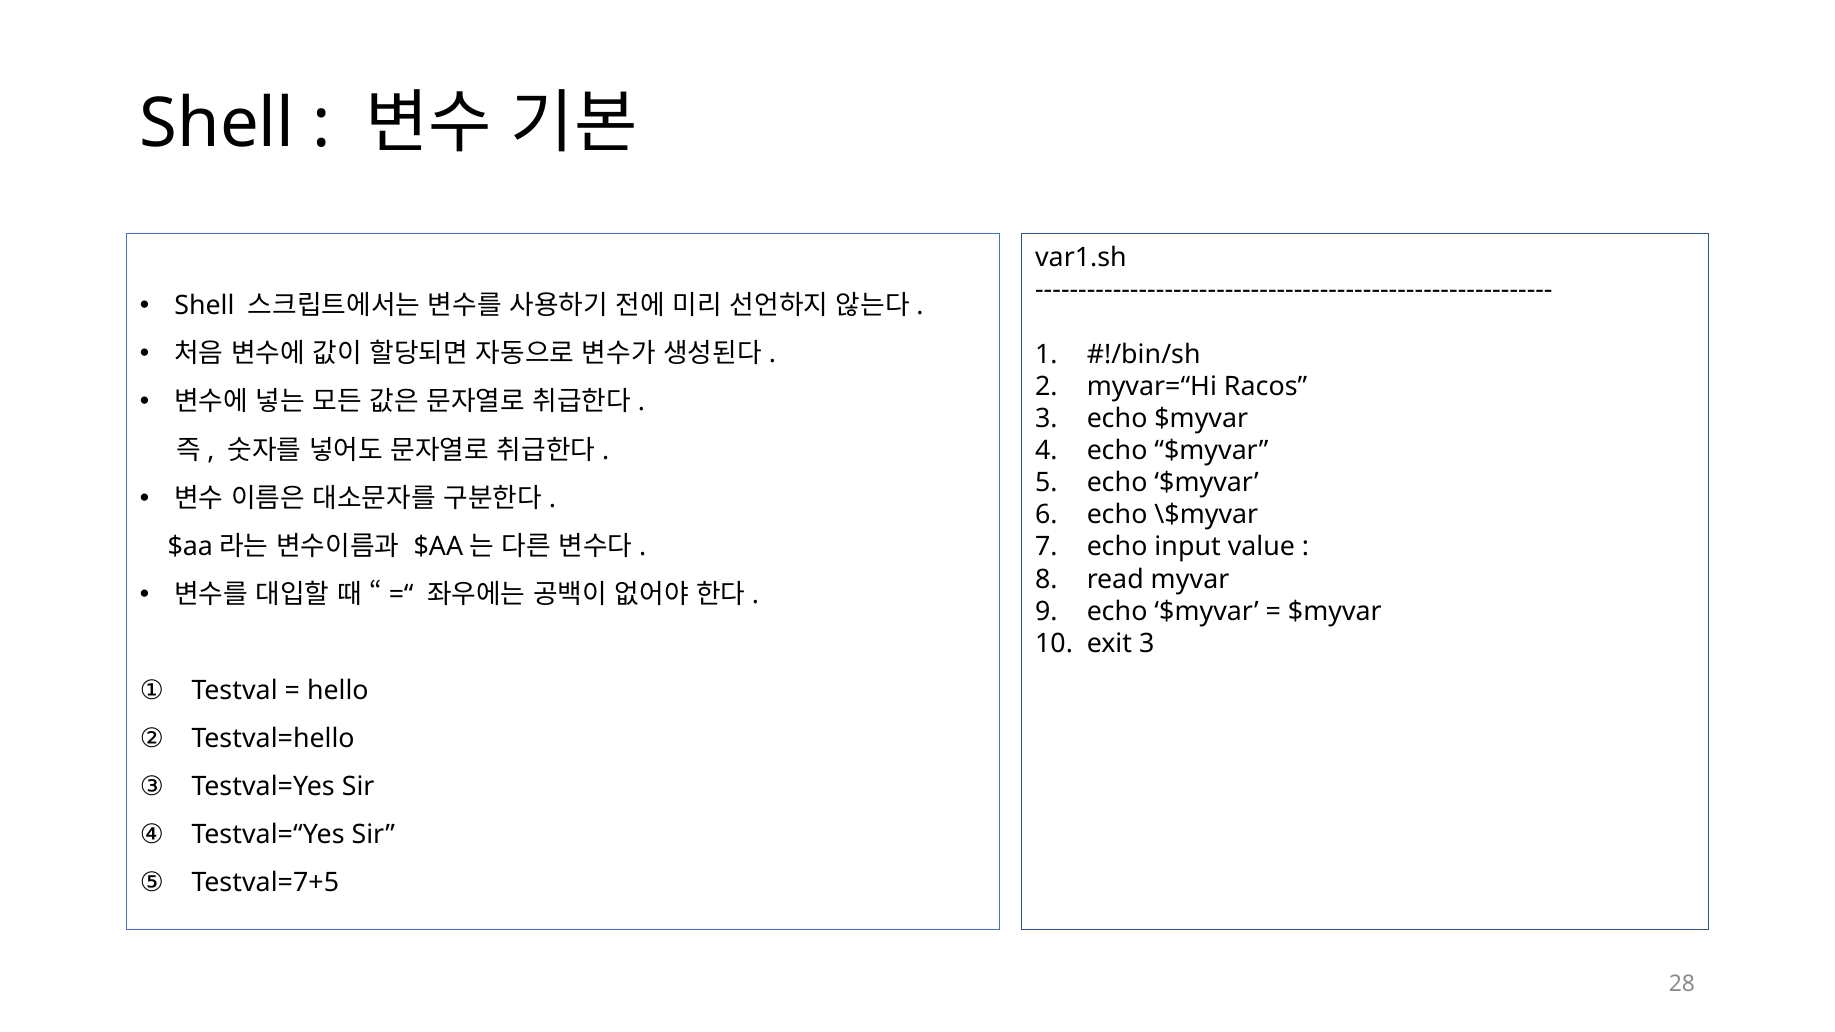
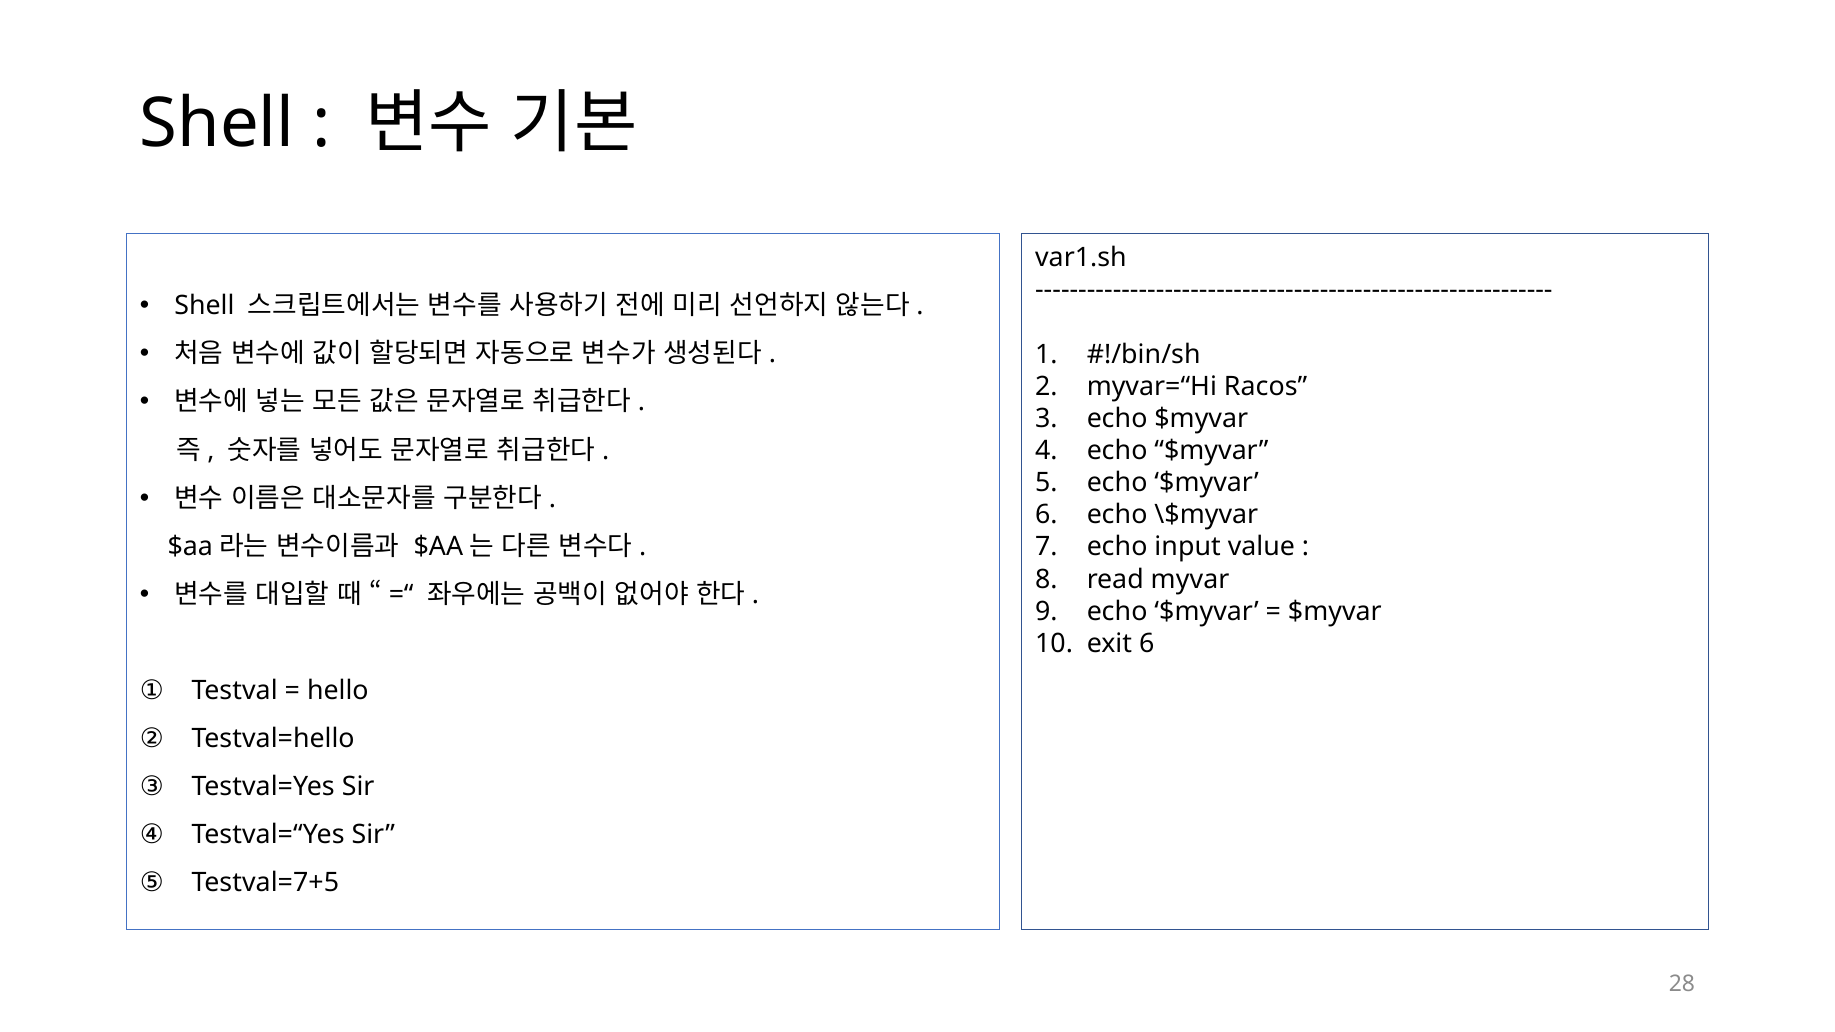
exit 3: 3 -> 6 (1147, 644)
